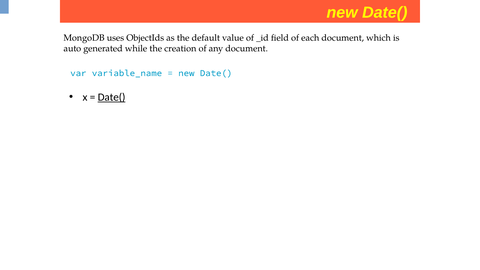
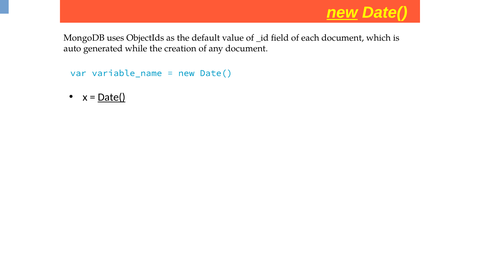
new underline: none -> present (342, 12)
